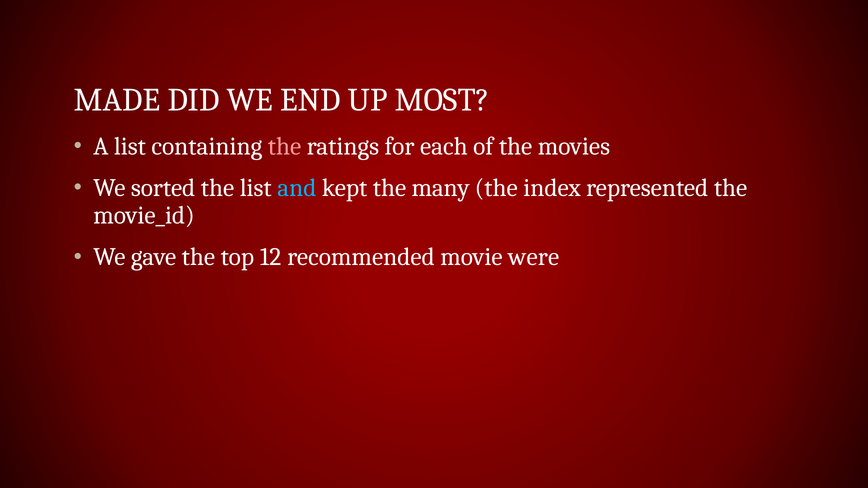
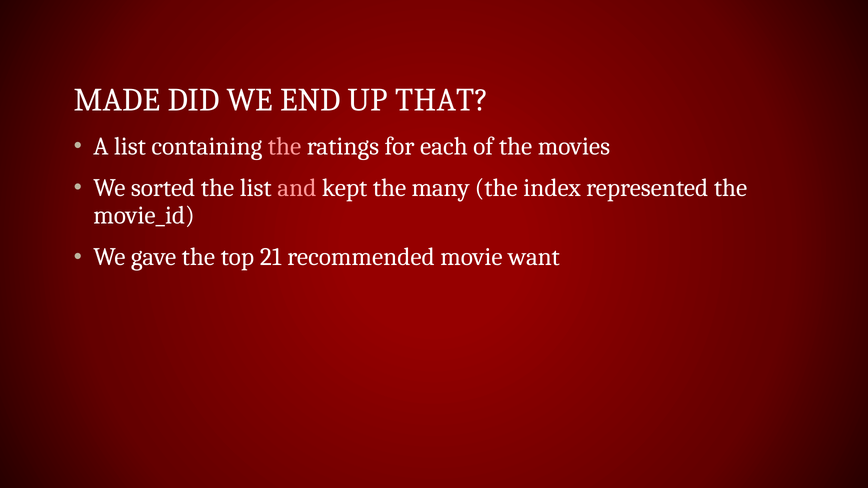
MOST: MOST -> THAT (442, 100)
and colour: light blue -> pink (297, 188)
12: 12 -> 21 (271, 257)
were: were -> want (534, 257)
